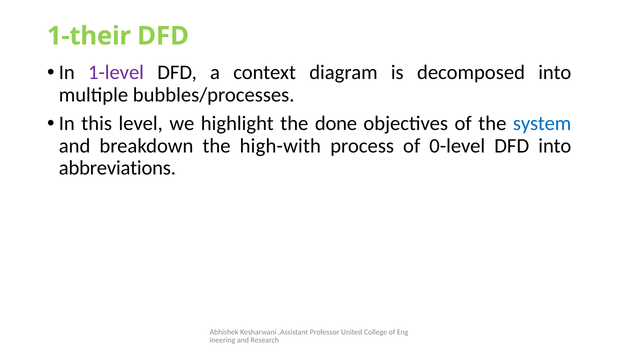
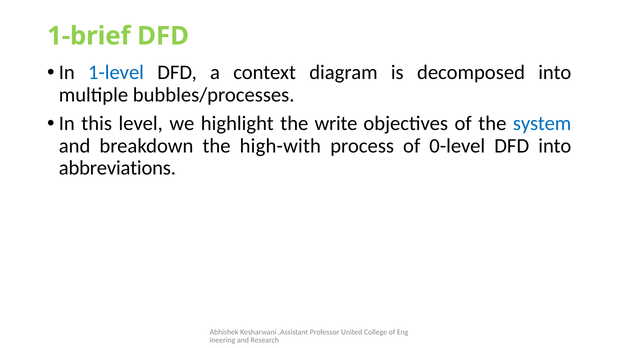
1-their: 1-their -> 1-brief (89, 36)
1-level colour: purple -> blue (116, 73)
done: done -> write (336, 124)
